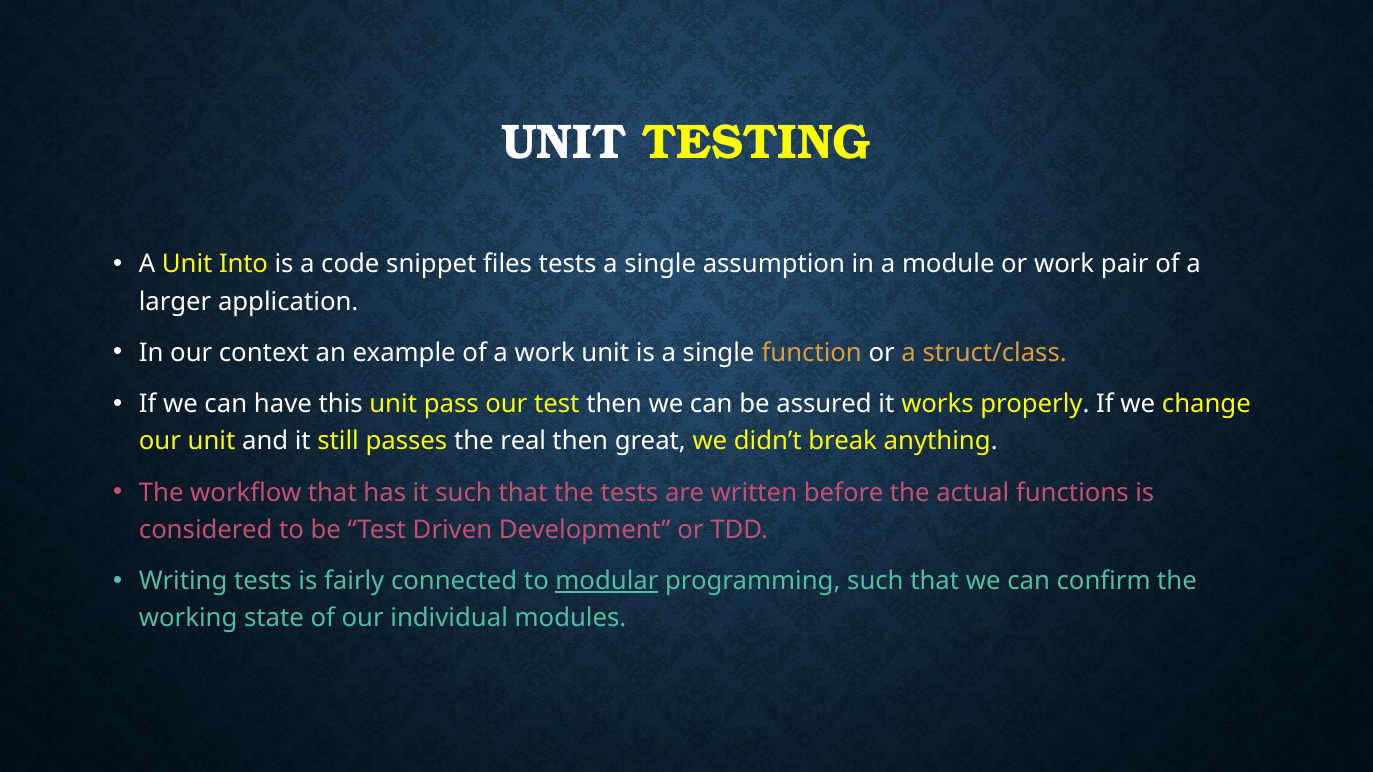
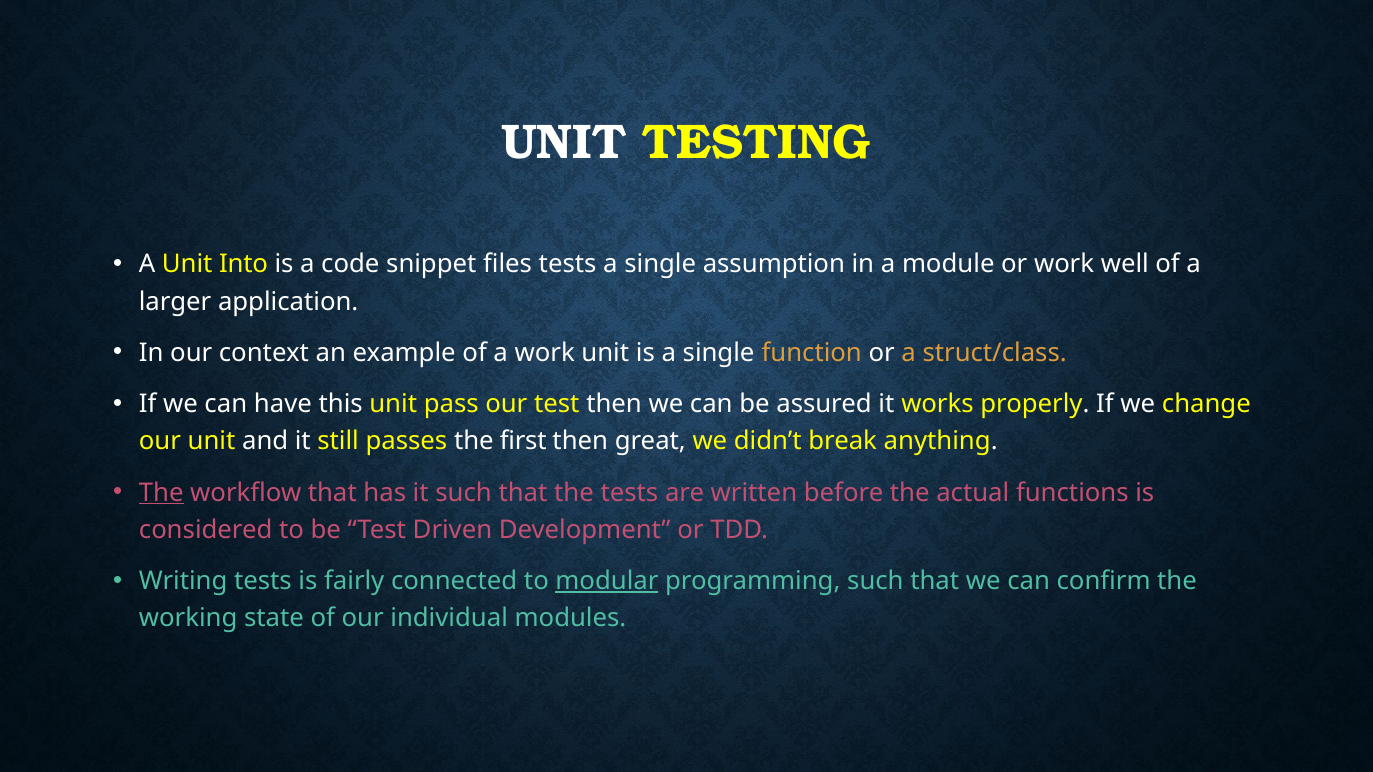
pair: pair -> well (1125, 265)
real: real -> first (523, 441)
The underline: none -> present (161, 493)
